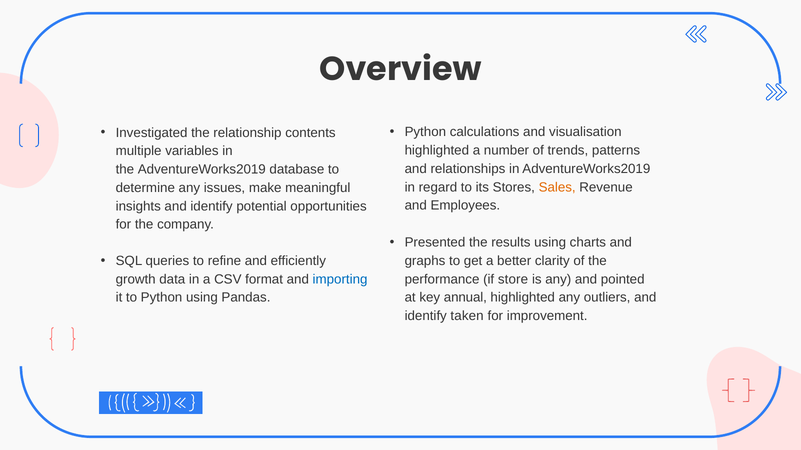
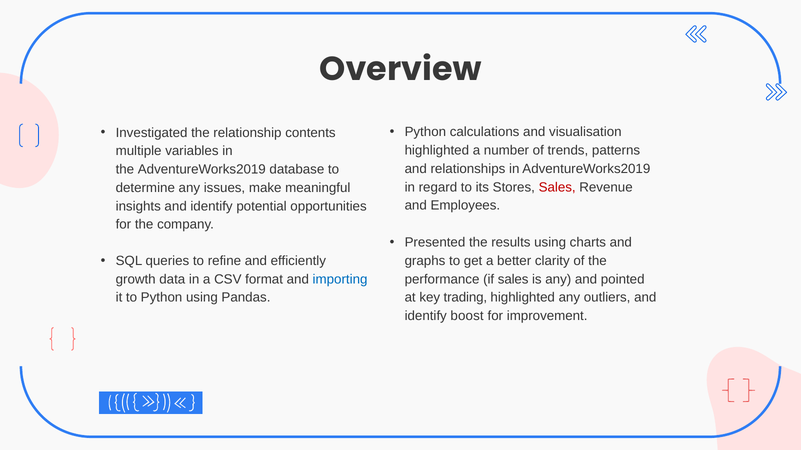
Sales colour: orange -> red (557, 187)
if store: store -> sales (513, 280)
annual: annual -> trading (465, 298)
taken: taken -> boost (467, 316)
